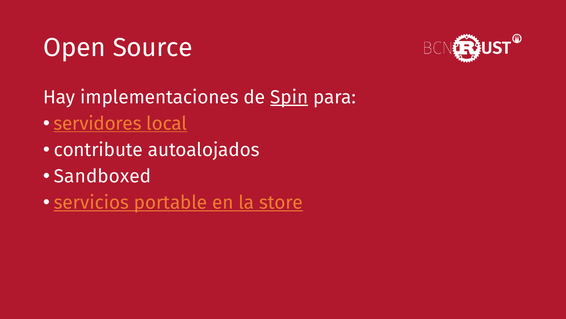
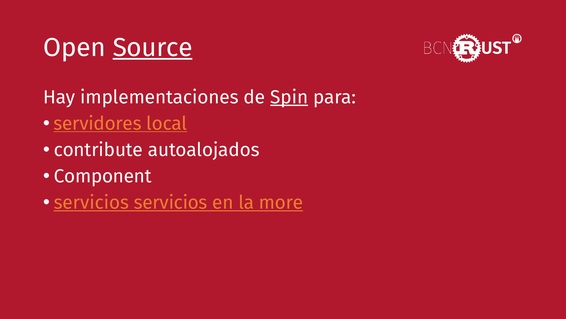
Source underline: none -> present (153, 48)
Sandboxed: Sandboxed -> Component (103, 176)
servicios portable: portable -> servicios (171, 202)
store: store -> more (281, 202)
